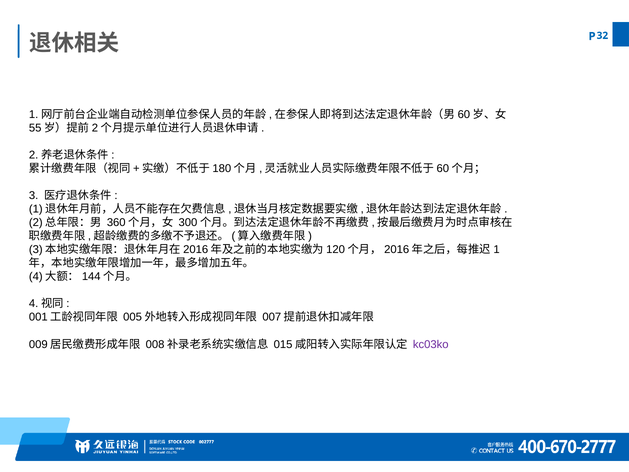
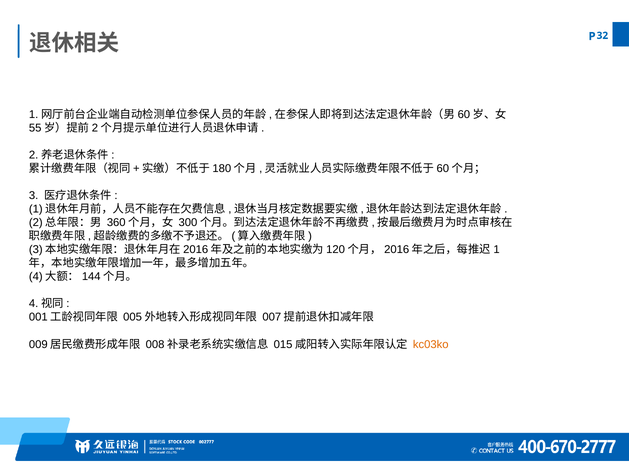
kc03ko colour: purple -> orange (431, 344)
